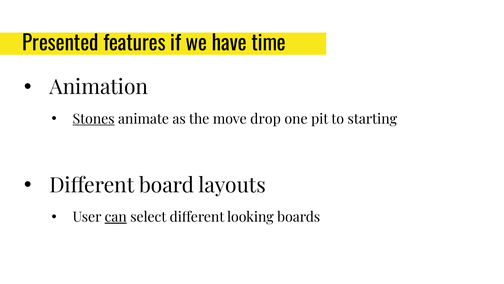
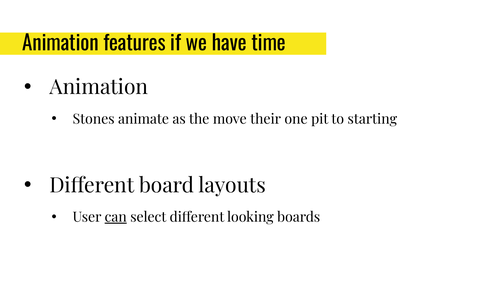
Presented: Presented -> Animation (60, 44)
Stones underline: present -> none (94, 119)
drop: drop -> their (266, 119)
